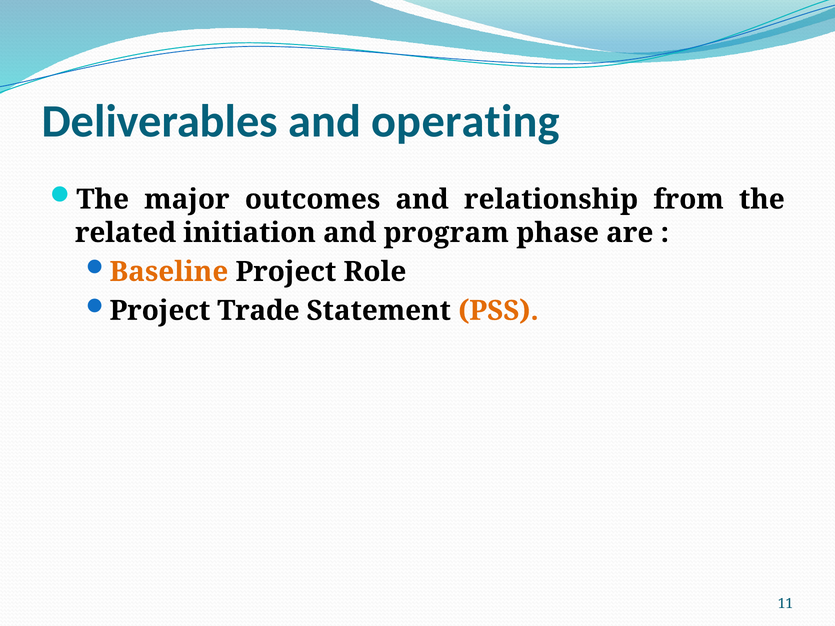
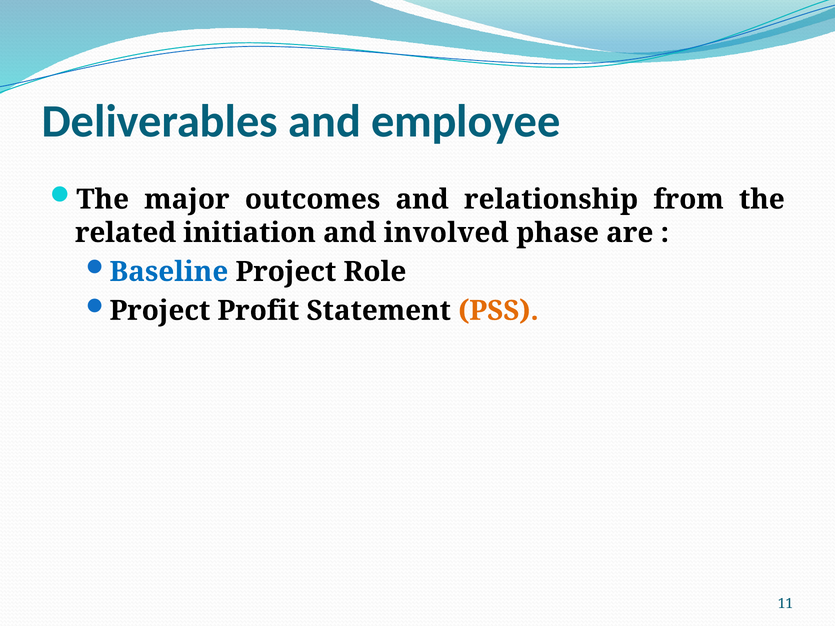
operating: operating -> employee (466, 122)
program: program -> involved (446, 233)
Baseline colour: orange -> blue (169, 272)
Trade: Trade -> Profit (258, 311)
